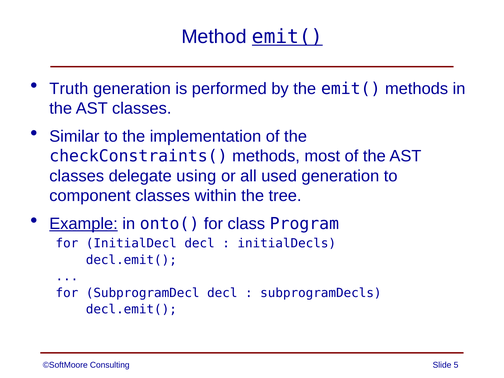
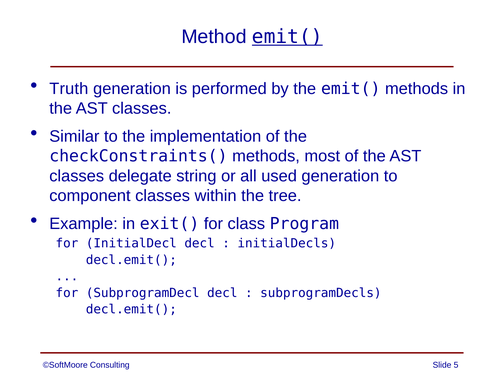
using: using -> string (196, 176)
Example underline: present -> none (84, 224)
onto(: onto( -> exit( (170, 224)
